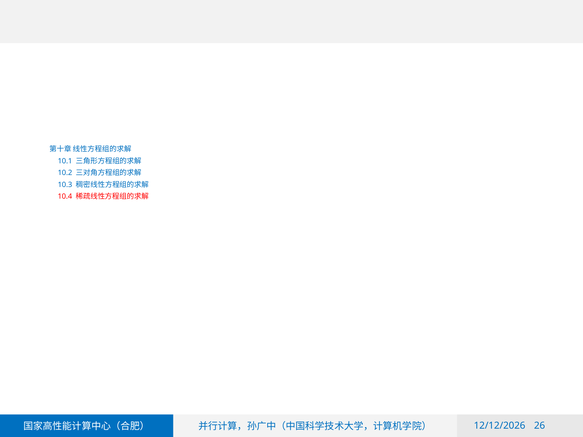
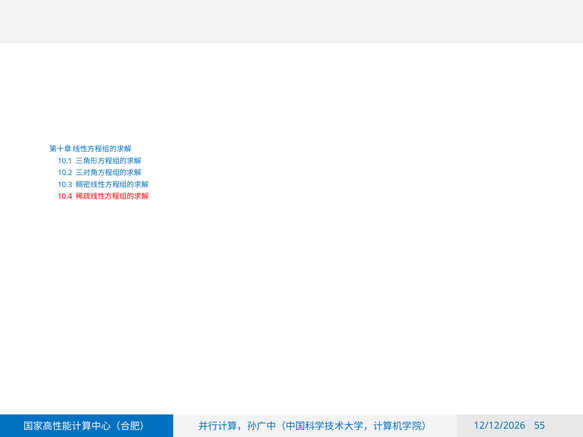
26: 26 -> 55 (540, 426)
